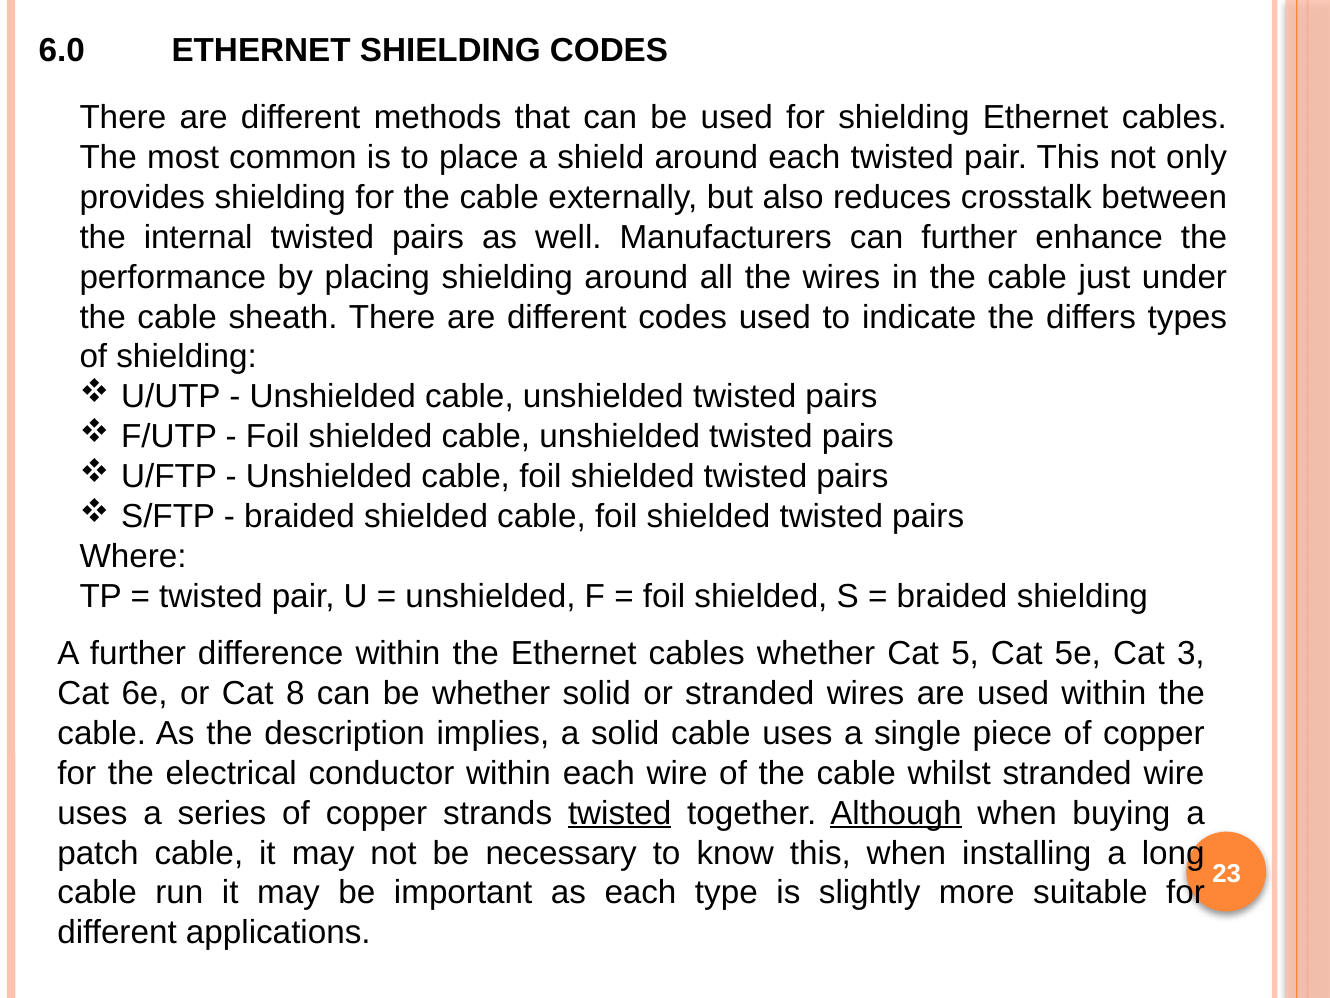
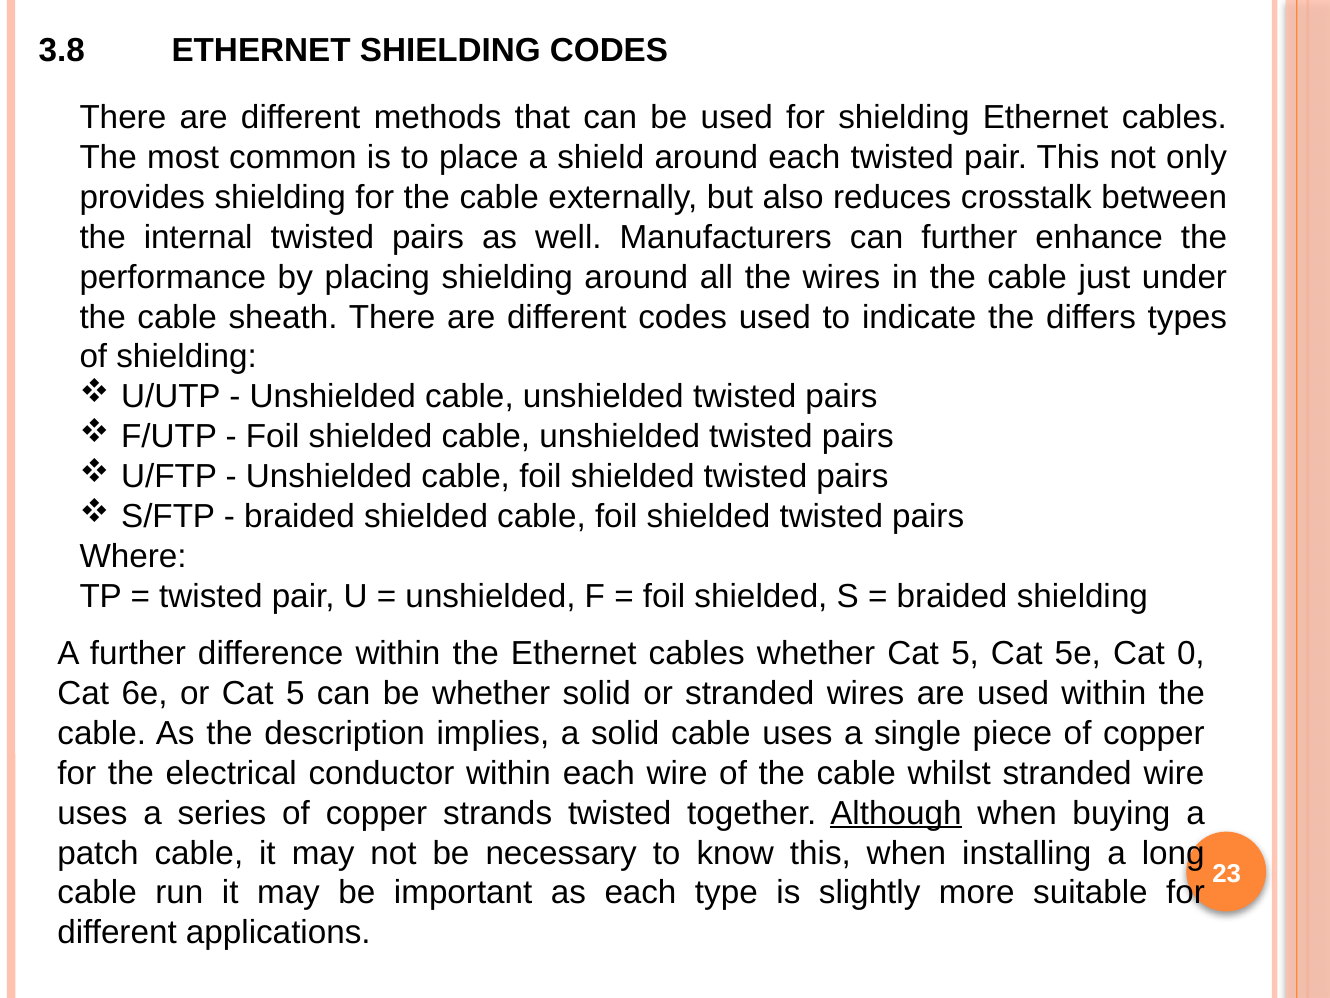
6.0: 6.0 -> 3.8 (62, 51)
3: 3 -> 0 (1191, 653)
or Cat 8: 8 -> 5 (295, 693)
twisted underline: present -> none (620, 813)
